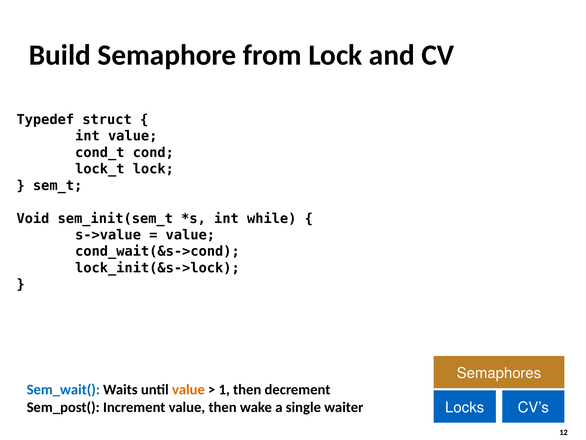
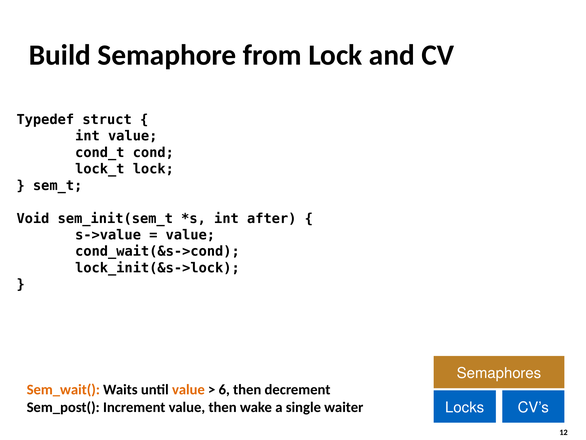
while: while -> after (272, 218)
Sem_wait( colour: blue -> orange (63, 389)
1: 1 -> 6 (224, 389)
